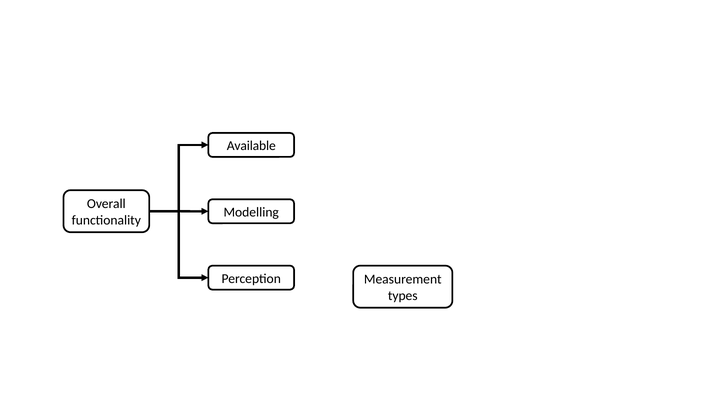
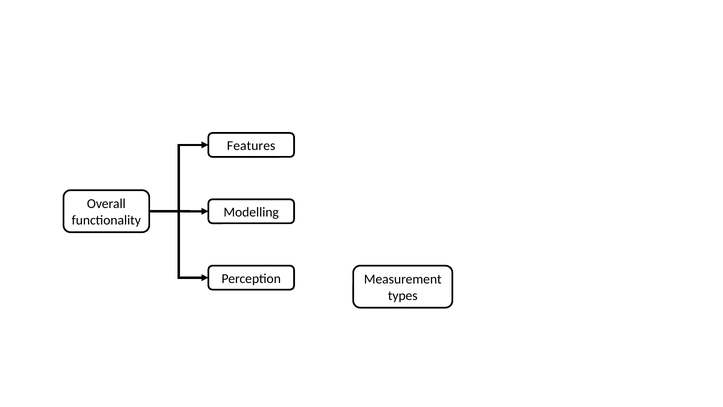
Available: Available -> Features (251, 146)
